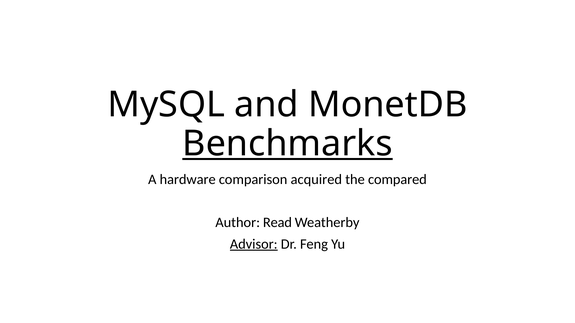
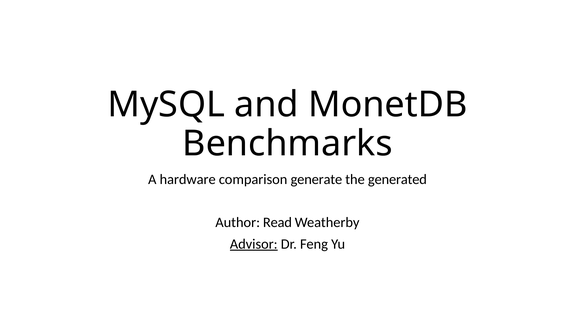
Benchmarks underline: present -> none (287, 144)
acquired: acquired -> generate (316, 180)
compared: compared -> generated (397, 180)
